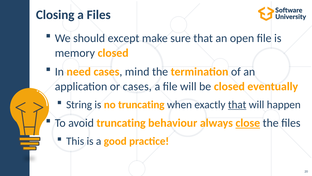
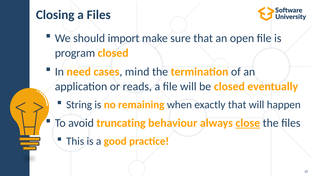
except: except -> import (124, 38)
memory: memory -> program (75, 53)
or cases: cases -> reads (137, 86)
no truncating: truncating -> remaining (141, 104)
that underline: present -> none (237, 104)
